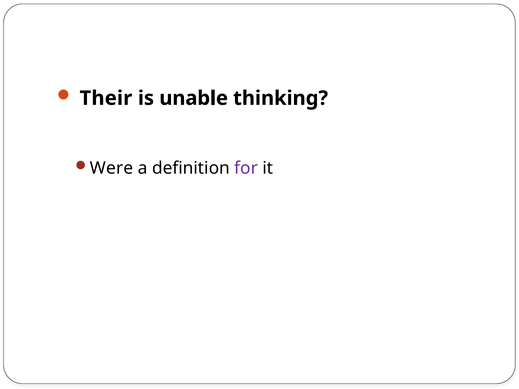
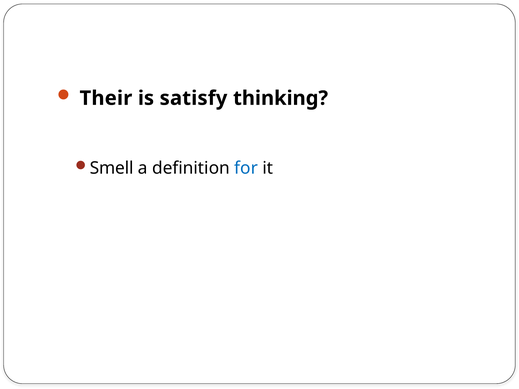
unable: unable -> satisfy (193, 98)
Were: Were -> Smell (112, 168)
for colour: purple -> blue (246, 168)
